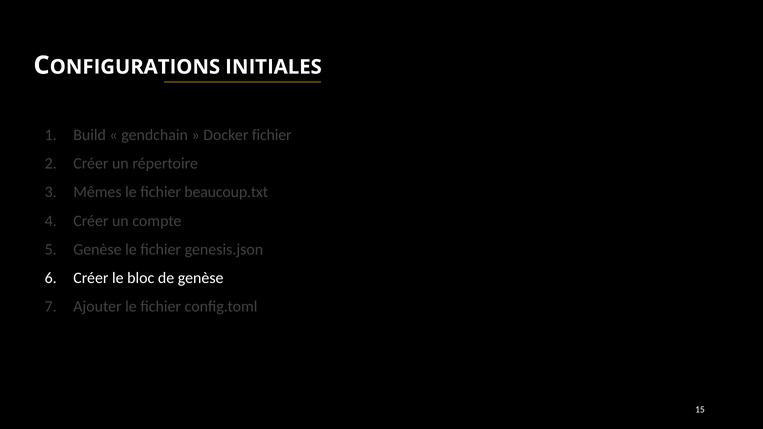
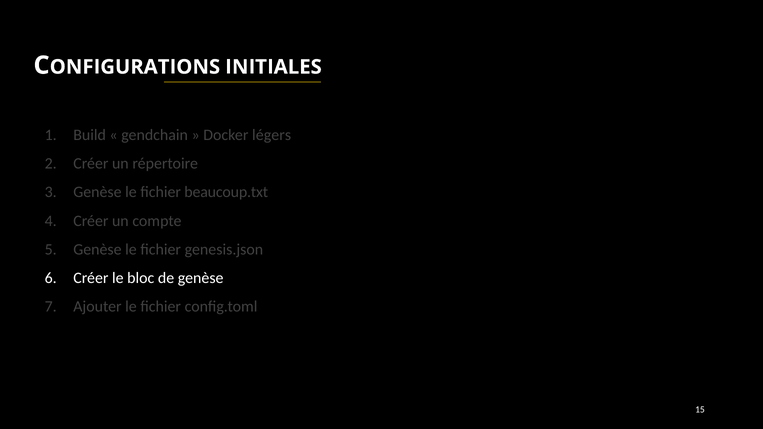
Docker fichier: fichier -> légers (272, 135)
Mêmes: Mêmes -> Genèse (97, 192)
